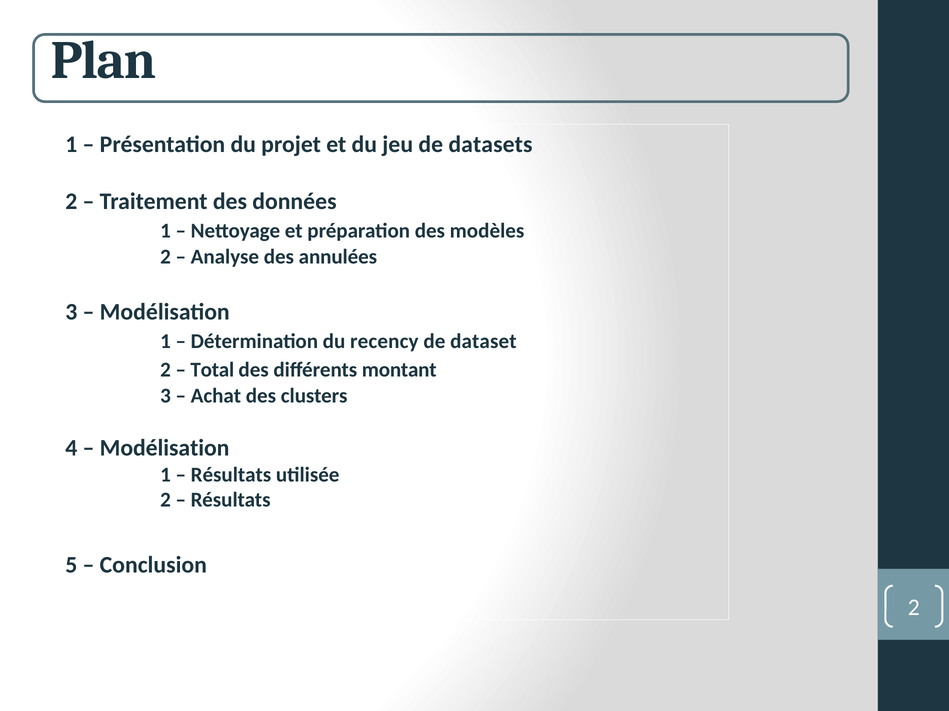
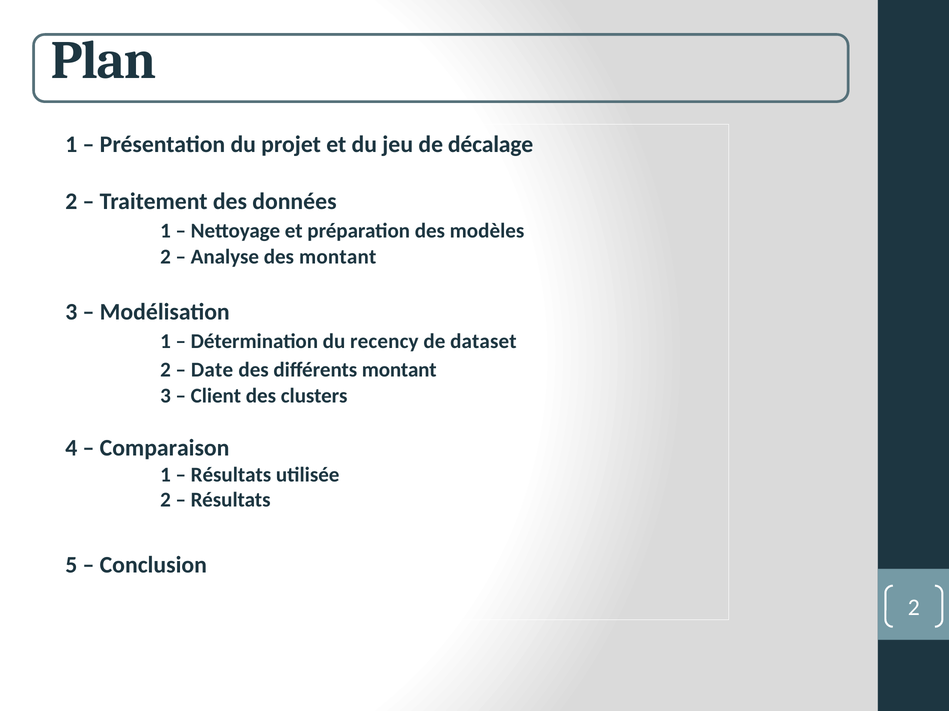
datasets: datasets -> décalage (491, 145)
des annulées: annulées -> montant (338, 257)
Total: Total -> Date (212, 370)
Achat: Achat -> Client (216, 396)
Modélisation: Modélisation -> Comparaison (165, 448)
